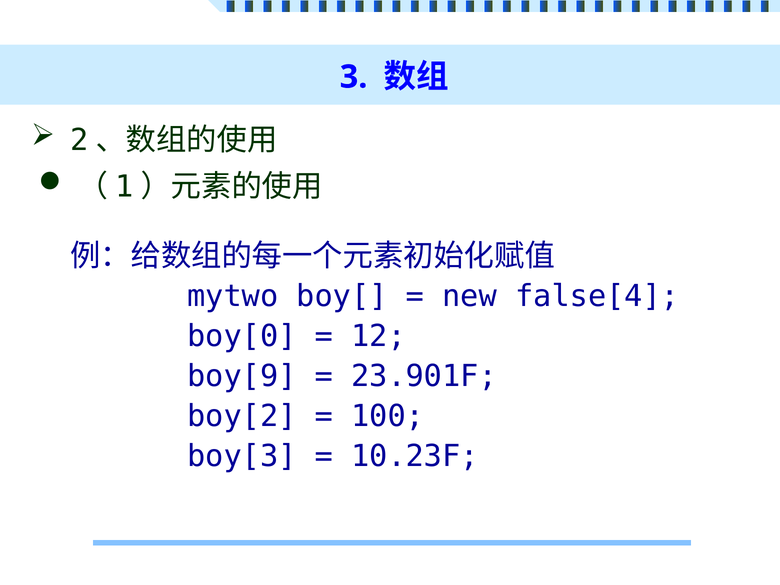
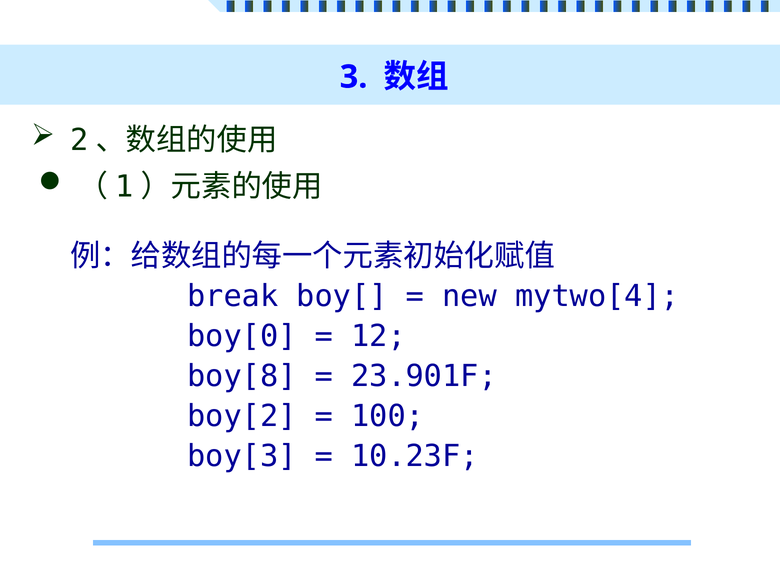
mytwo: mytwo -> break (233, 296)
false[4: false[4 -> mytwo[4 (597, 296)
boy[9: boy[9 -> boy[8 (242, 376)
